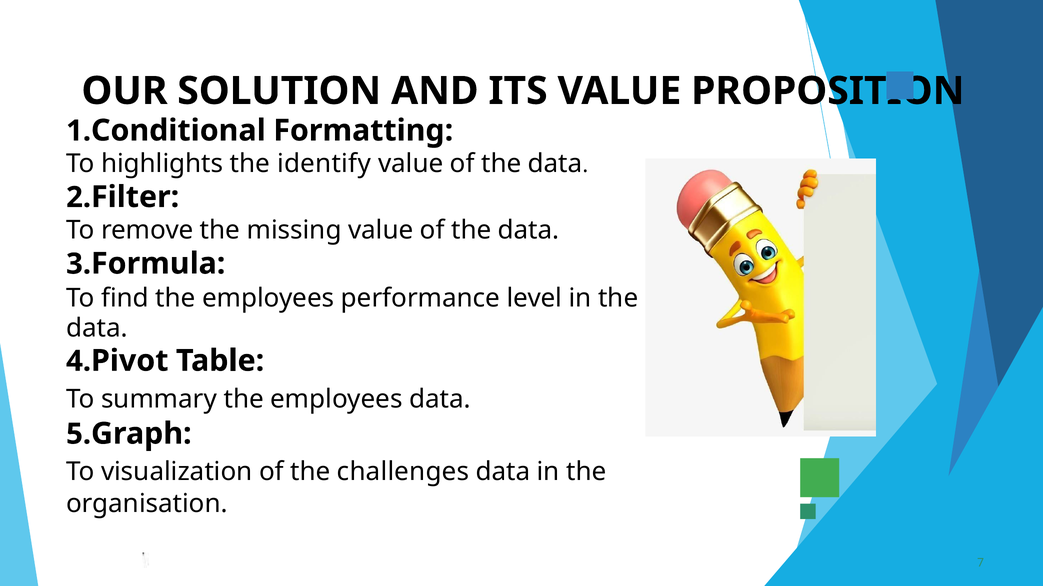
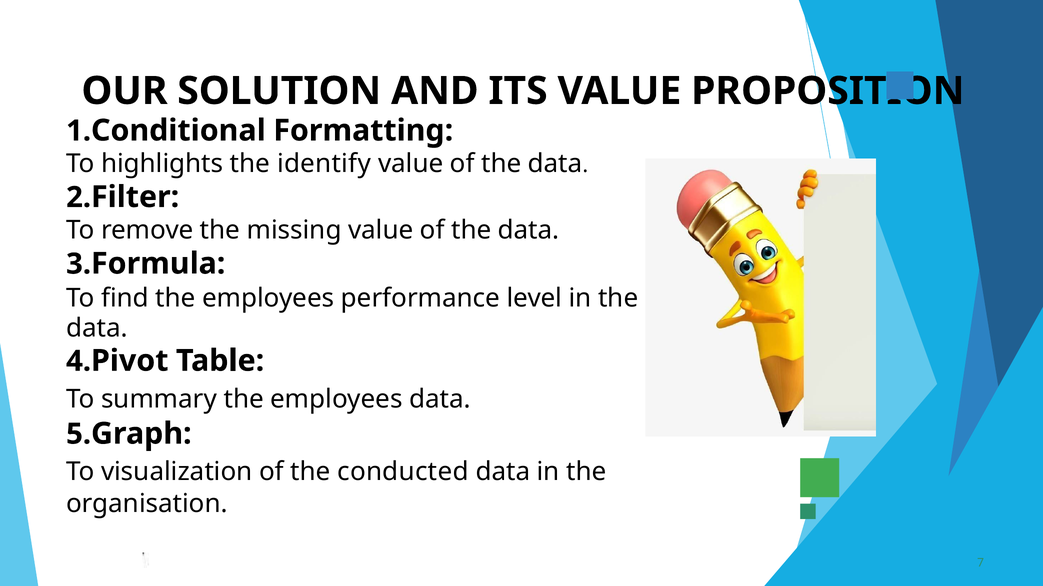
challenges: challenges -> conducted (403, 472)
